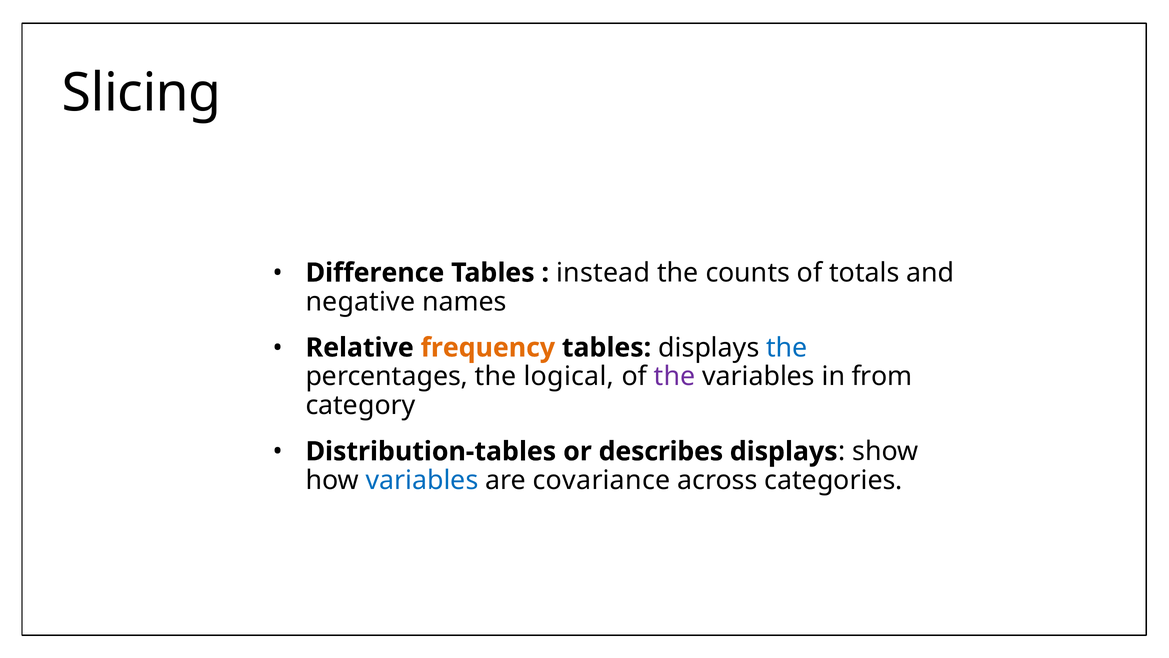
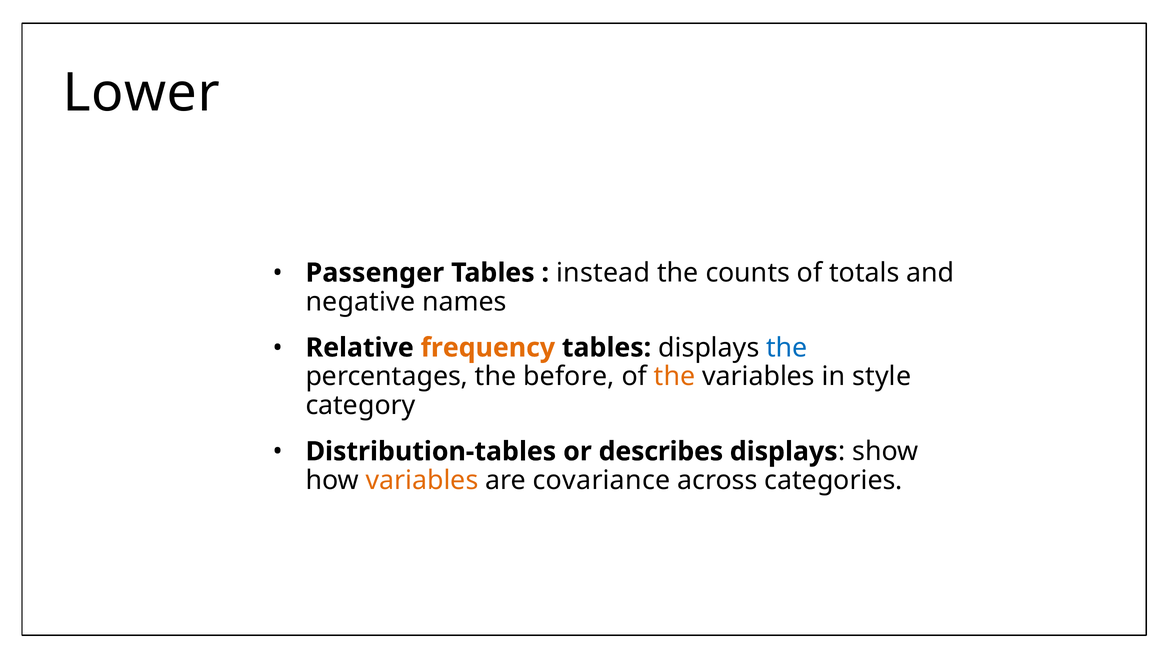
Slicing: Slicing -> Lower (141, 93)
Difference: Difference -> Passenger (375, 273)
logical: logical -> before (569, 376)
the colour: purple -> orange (675, 376)
from: from -> style (882, 376)
variables colour: blue -> orange (422, 480)
